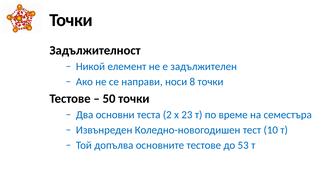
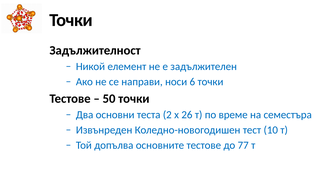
8: 8 -> 6 (192, 82)
23: 23 -> 26 (187, 114)
53: 53 -> 77 (243, 145)
